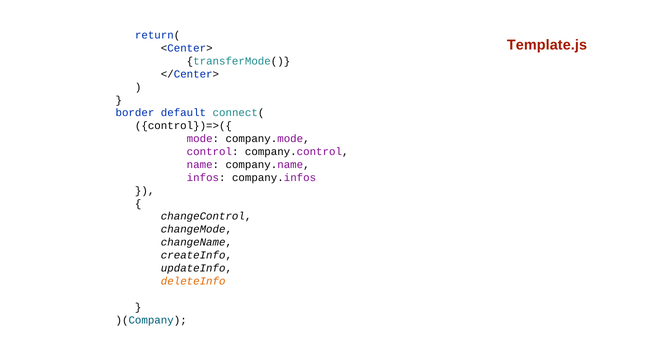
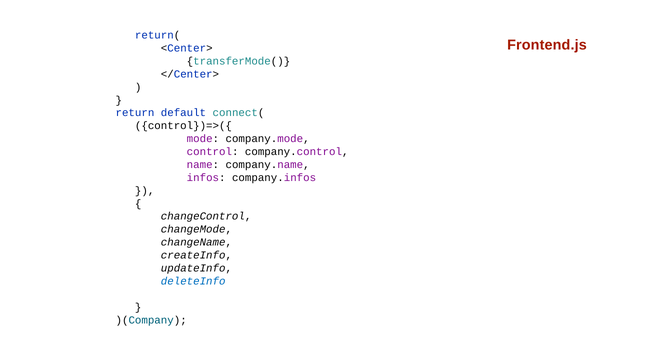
Template.js: Template.js -> Frontend.js (547, 45)
border: border -> return (135, 113)
deleteInfo colour: orange -> blue (193, 281)
